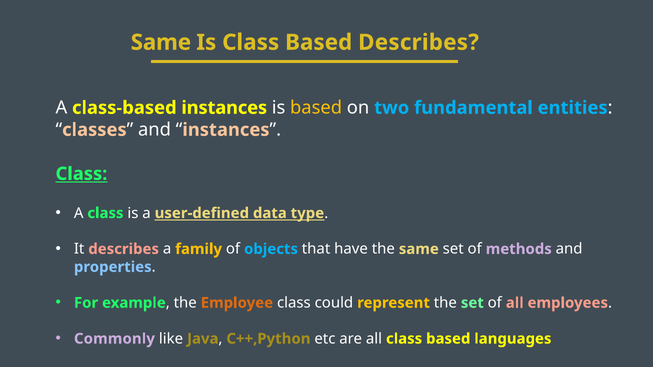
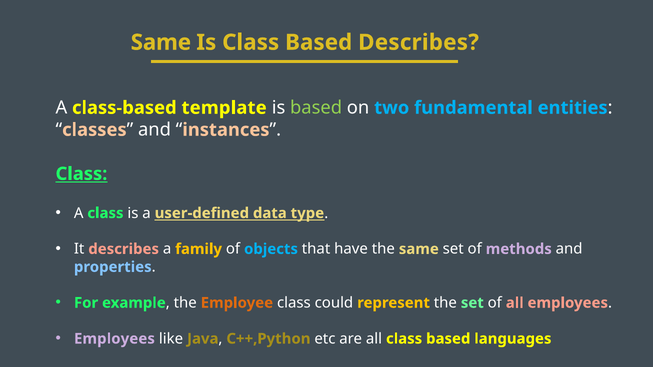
class-based instances: instances -> template (224, 108)
based colour: yellow -> light green (316, 108)
Commonly: Commonly -> Employees (114, 339)
